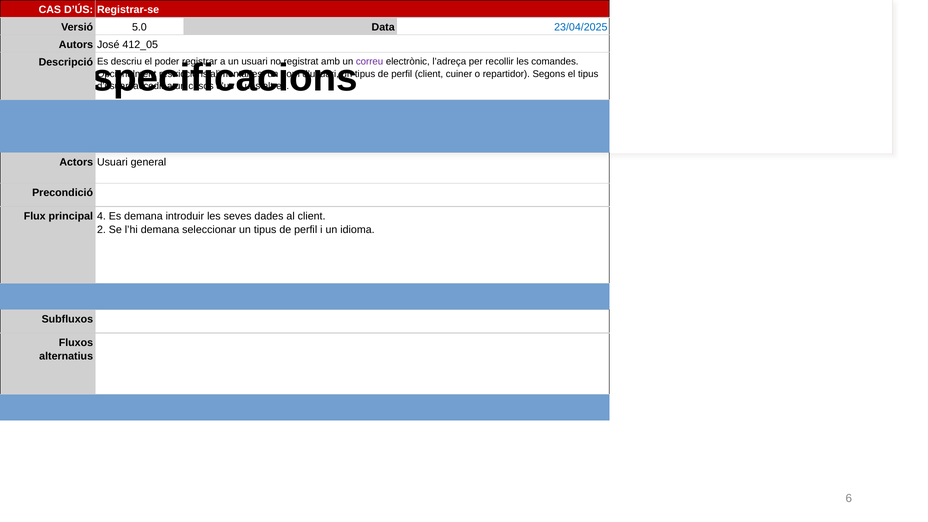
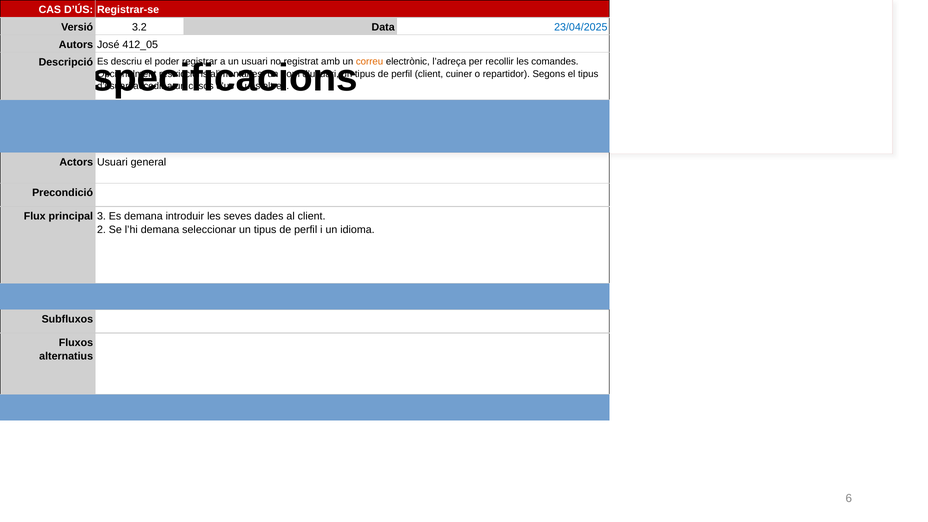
5.0: 5.0 -> 3.2 (139, 27)
correu colour: purple -> orange (370, 61)
4: 4 -> 3 (101, 216)
